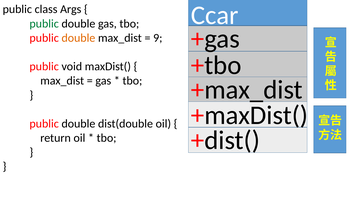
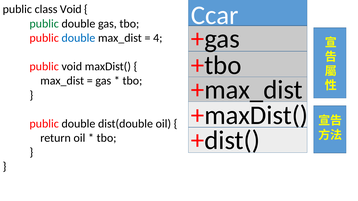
class Args: Args -> Void (71, 9)
double colour: orange -> blue (78, 38)
9: 9 -> 4 (158, 38)
